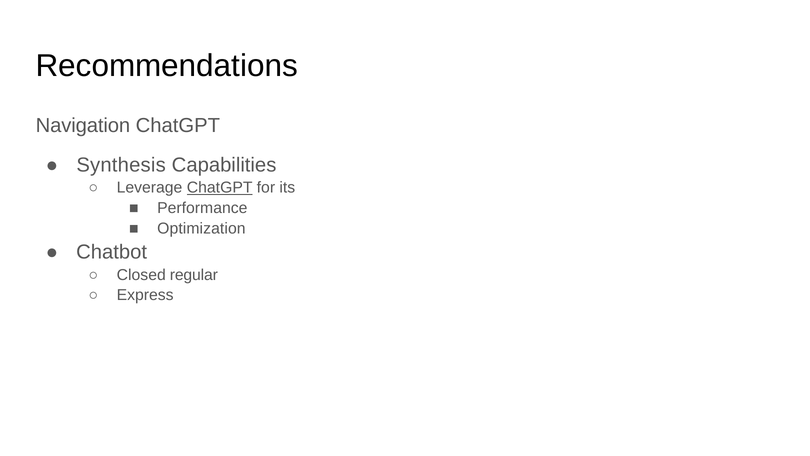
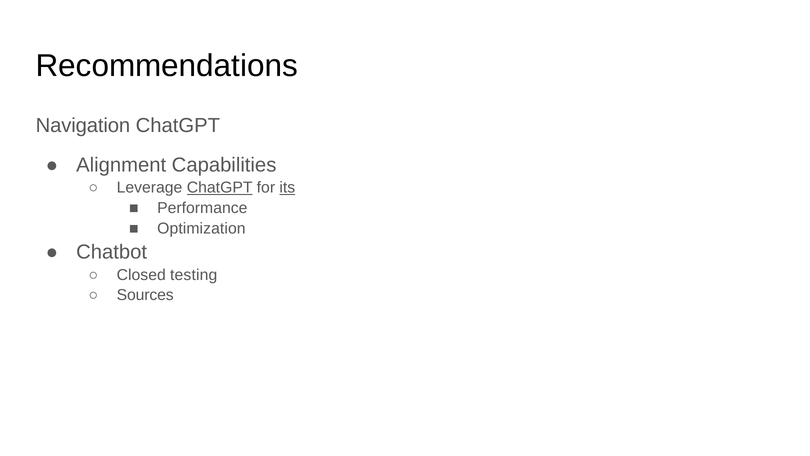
Synthesis: Synthesis -> Alignment (121, 165)
its underline: none -> present (287, 188)
regular: regular -> testing (194, 275)
Express: Express -> Sources (145, 295)
